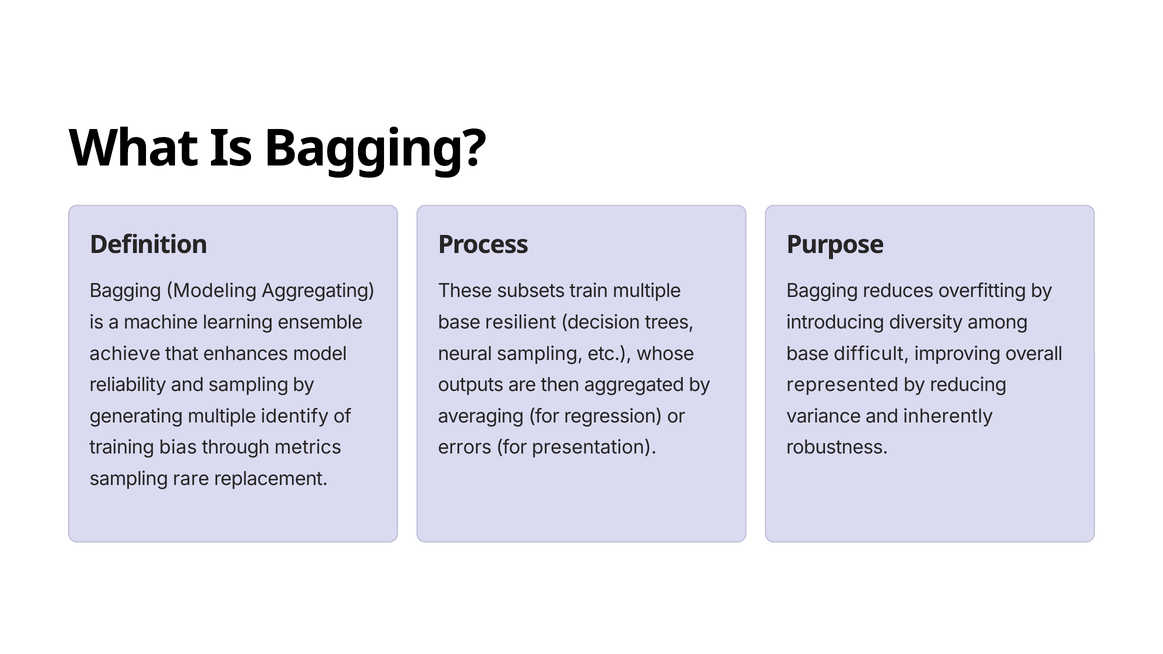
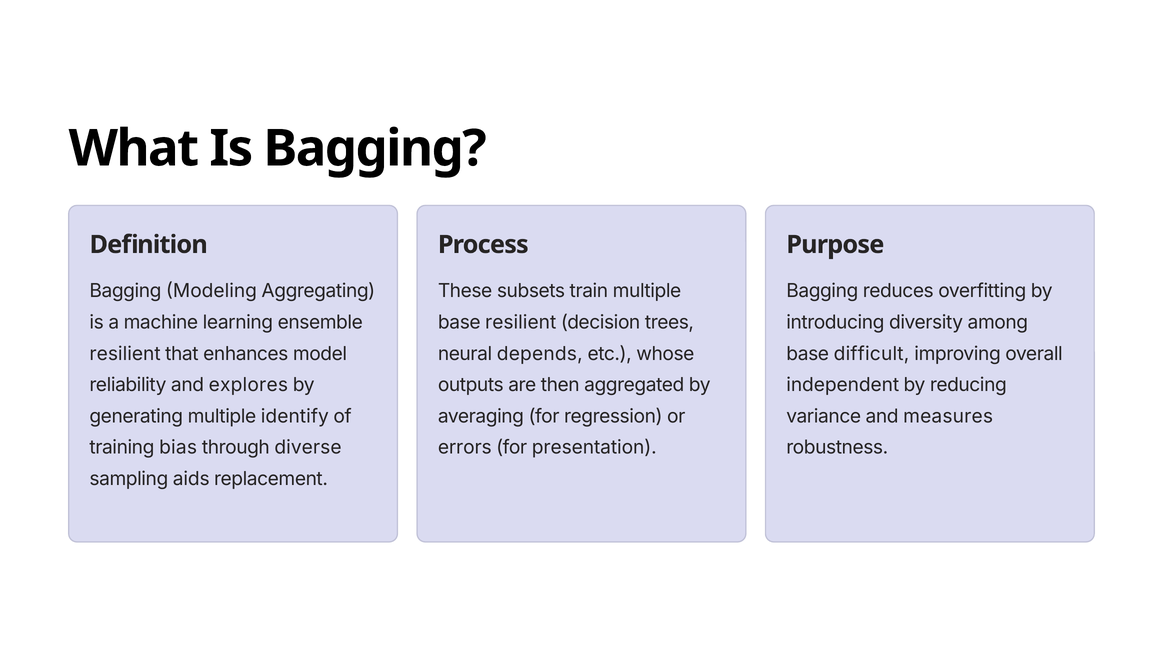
achieve: achieve -> resilient (125, 354)
neural sampling: sampling -> depends (540, 354)
and sampling: sampling -> explores (248, 385)
represented: represented -> independent (843, 385)
inherently: inherently -> measures (948, 416)
metrics: metrics -> diverse (308, 448)
rare: rare -> aids (191, 479)
